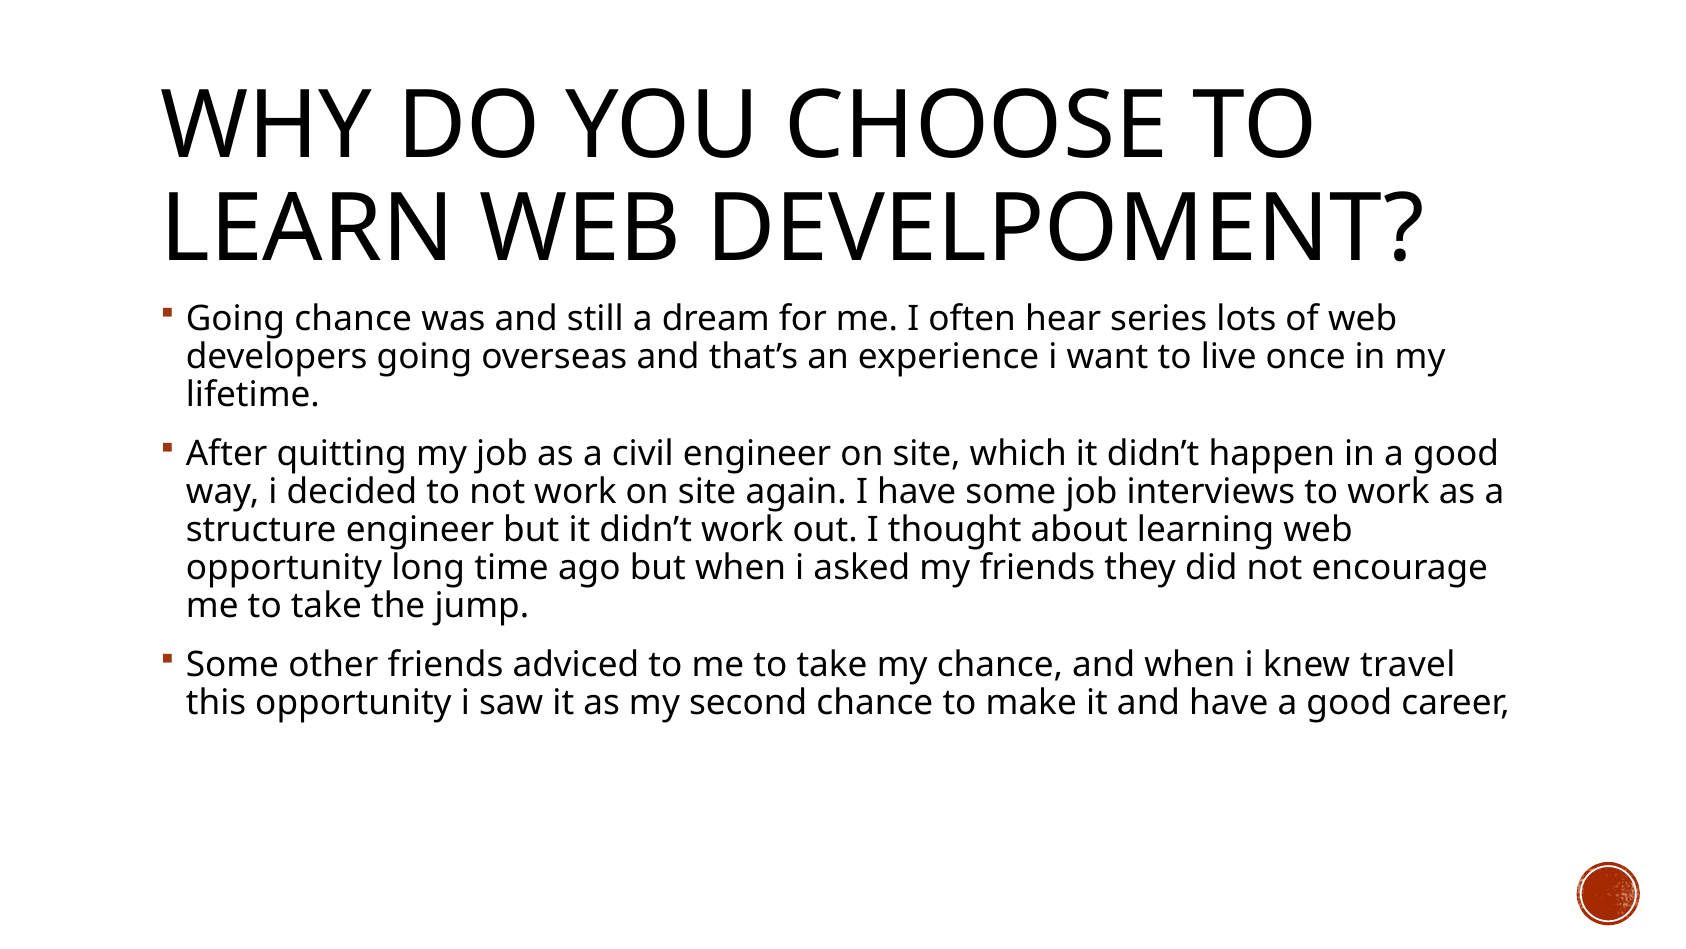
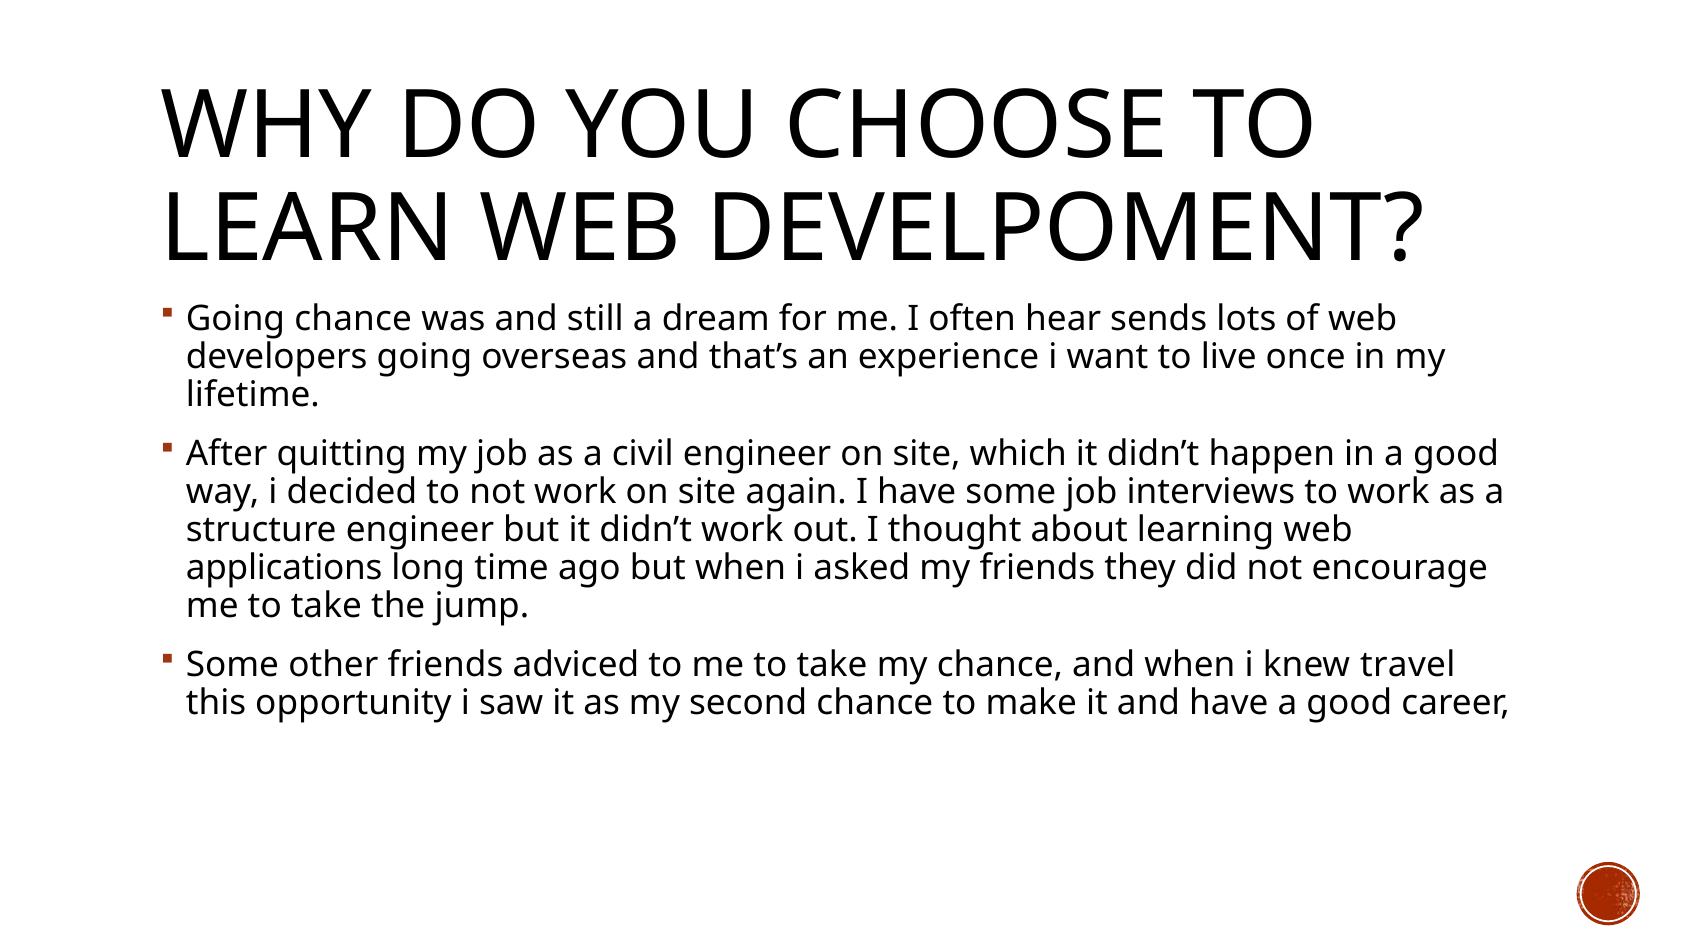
series: series -> sends (1159, 318)
opportunity: opportunity -> applications (284, 567)
